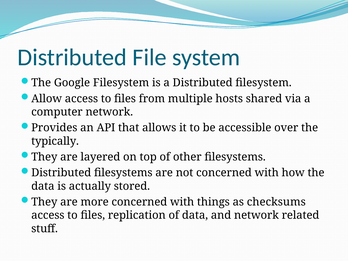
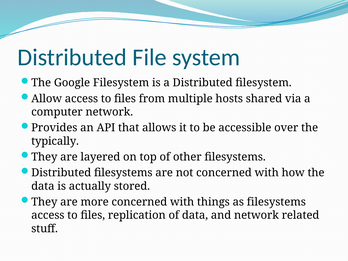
as checksums: checksums -> filesystems (276, 202)
